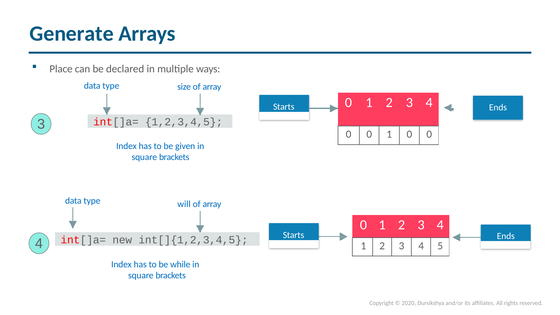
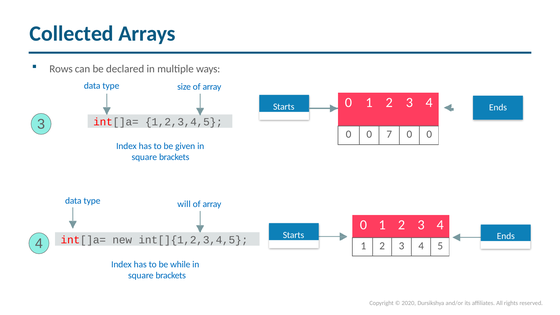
Generate: Generate -> Collected (72, 34)
Place: Place -> Rows (61, 69)
0 0 1: 1 -> 7 (389, 134)
